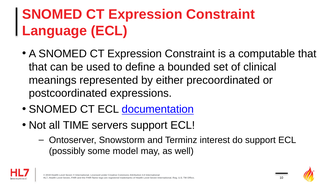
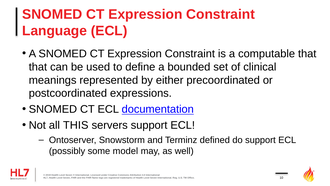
TIME: TIME -> THIS (76, 125)
interest: interest -> defined (215, 140)
